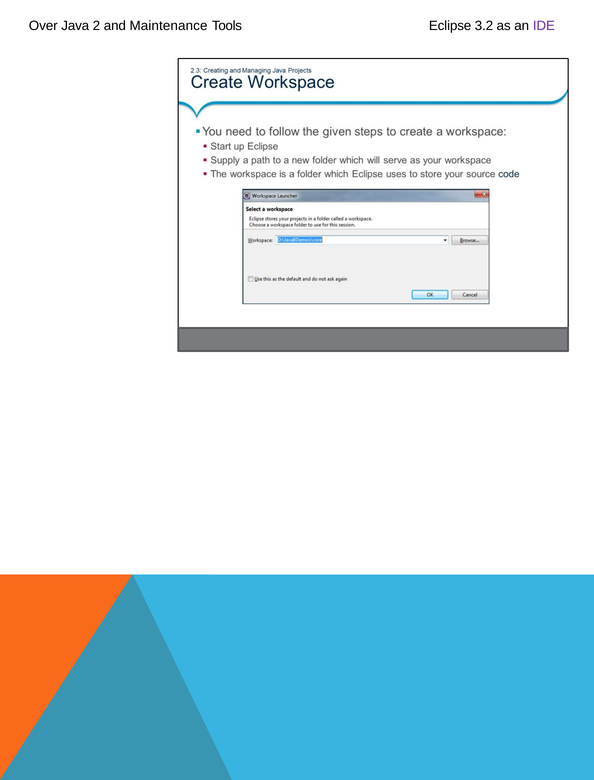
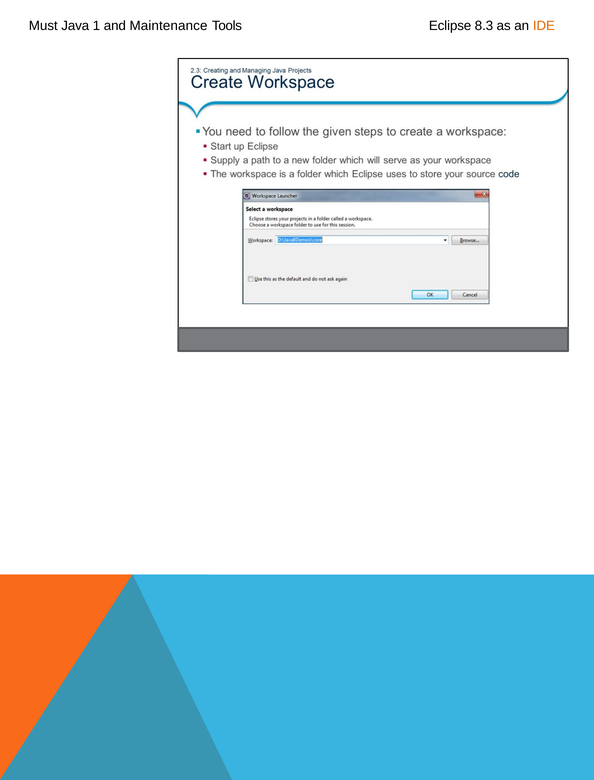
Over: Over -> Must (43, 26)
2: 2 -> 1 (96, 26)
3.2: 3.2 -> 8.3 (484, 26)
IDE colour: purple -> orange (544, 26)
